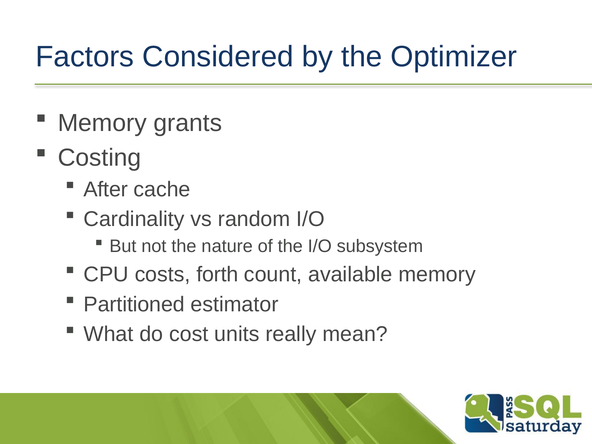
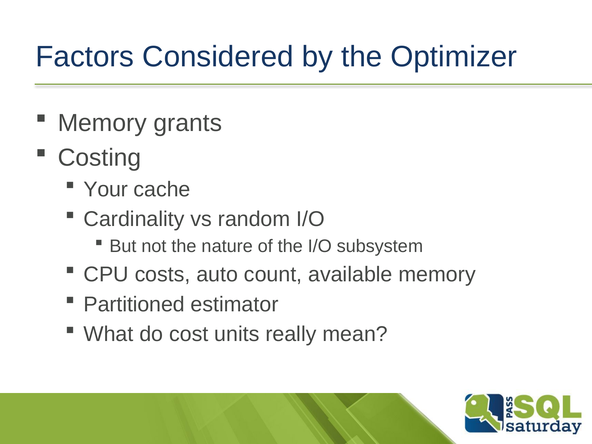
After: After -> Your (106, 189)
forth: forth -> auto (217, 274)
